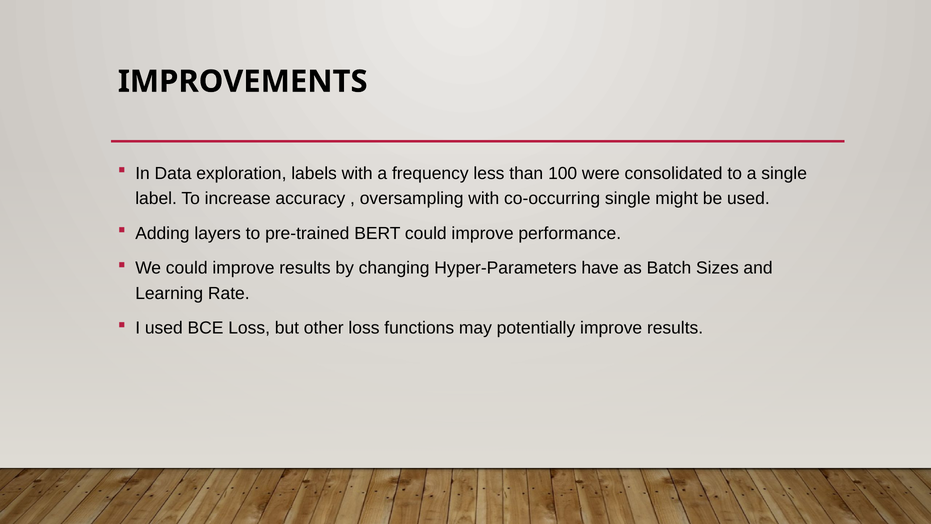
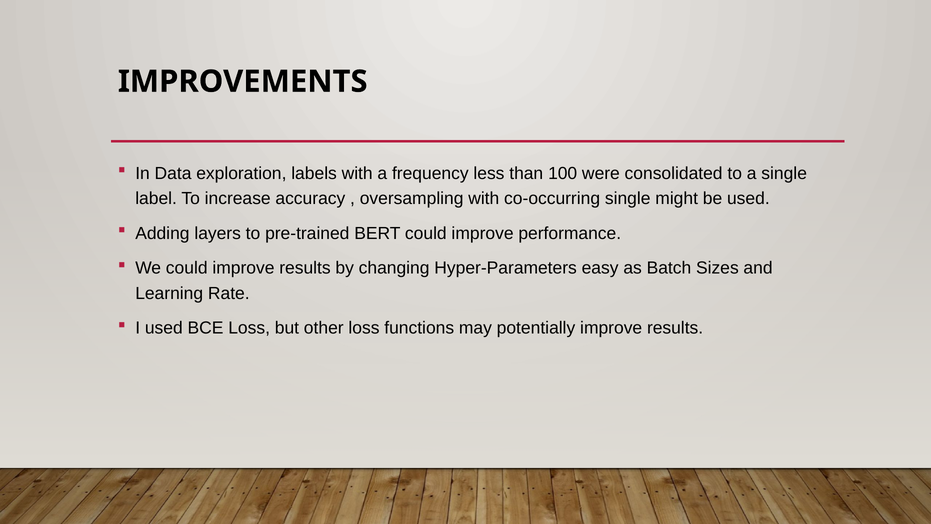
have: have -> easy (600, 268)
